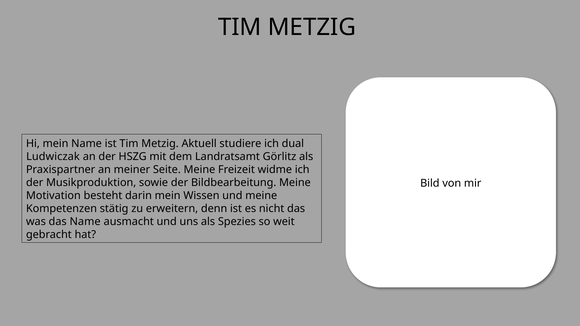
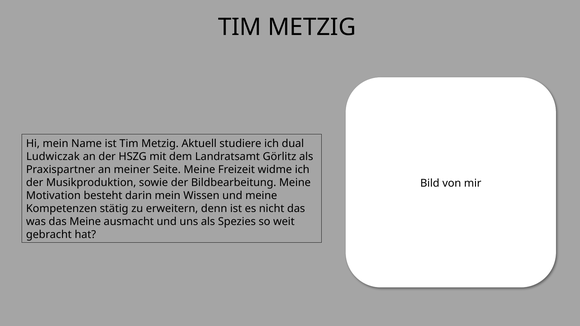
das Name: Name -> Meine (85, 222)
